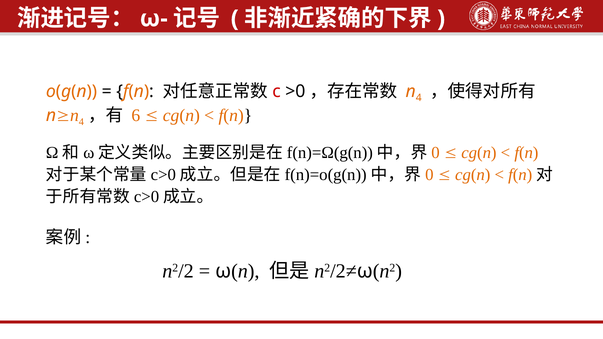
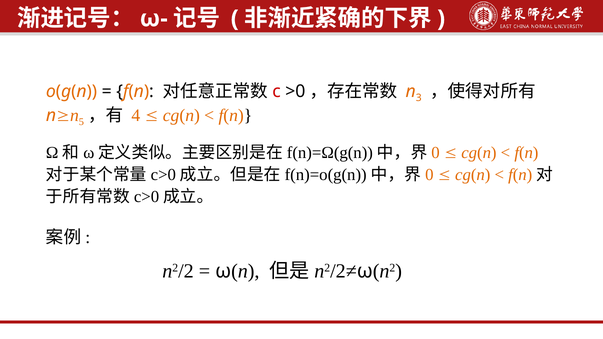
4: 4 -> 3 (419, 98)
4: 4 -> 5 (81, 122)
6: 6 -> 4 (136, 115)
